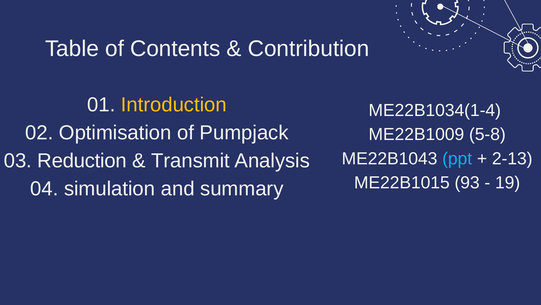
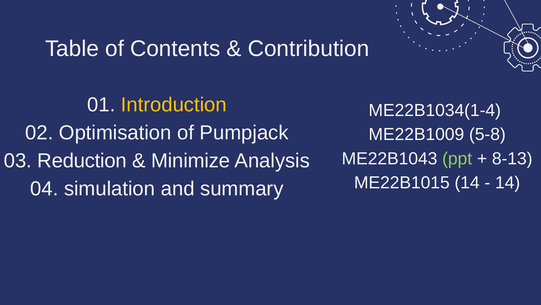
ppt colour: light blue -> light green (457, 158)
2-13: 2-13 -> 8-13 (512, 158)
Transmit: Transmit -> Minimize (191, 160)
ME22B1015 93: 93 -> 14 (467, 182)
19: 19 -> 14 (508, 182)
